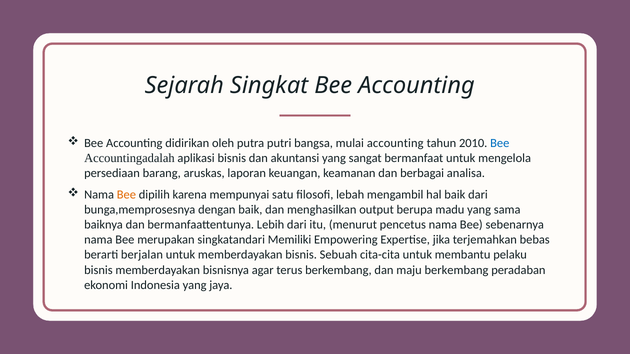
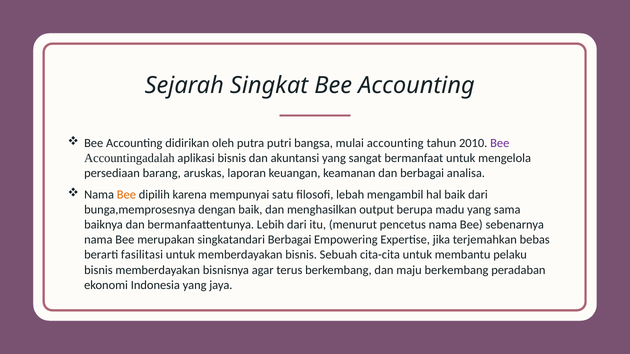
Bee colour: blue -> purple (500, 143)
singkatandari Memiliki: Memiliki -> Berbagai (290, 240)
berjalan: berjalan -> fasilitasi (142, 255)
